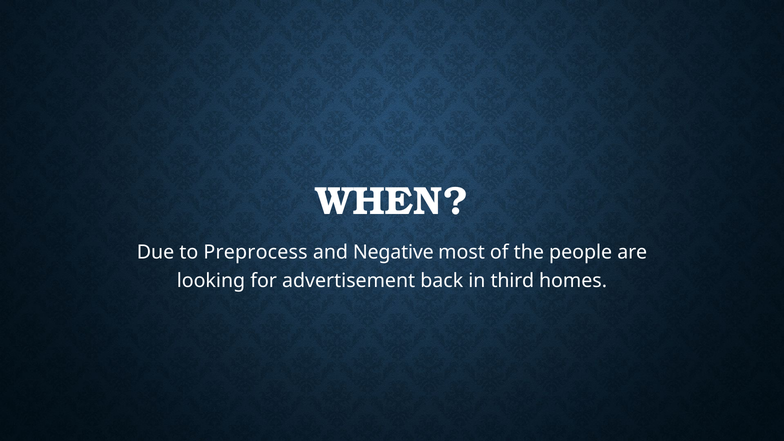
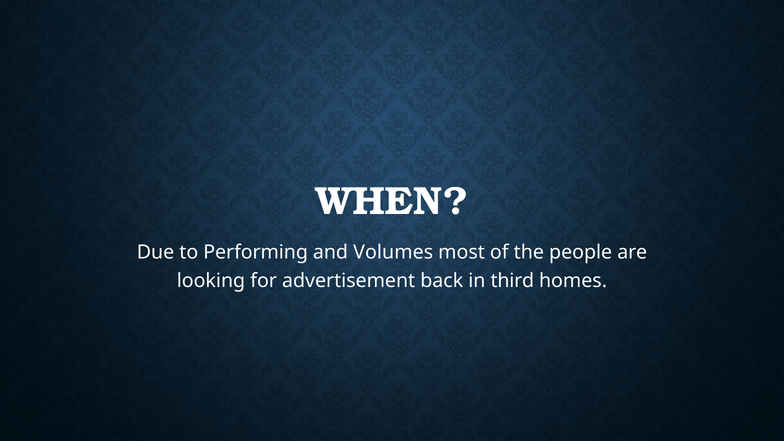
Preprocess: Preprocess -> Performing (256, 252)
Negative: Negative -> Volumes (393, 252)
